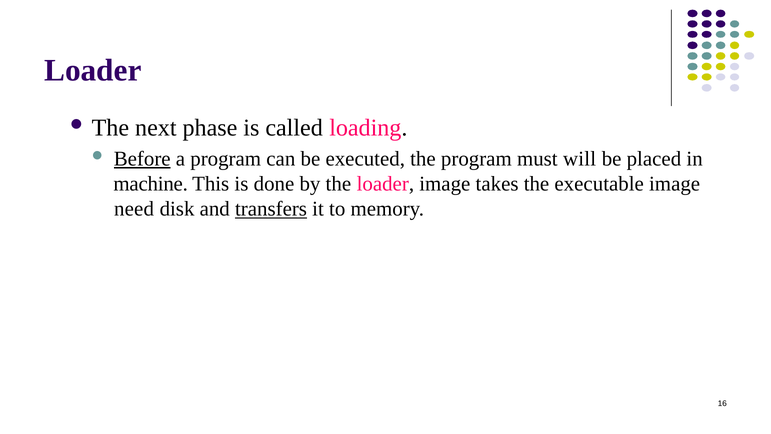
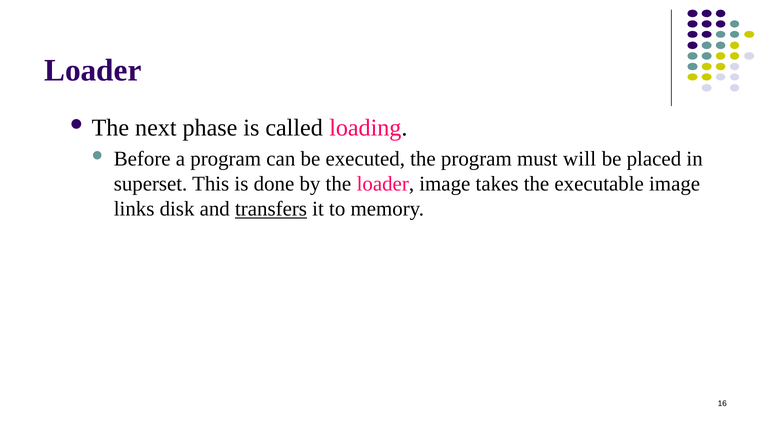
Before underline: present -> none (142, 159)
machine: machine -> superset (151, 184)
need: need -> links (134, 209)
